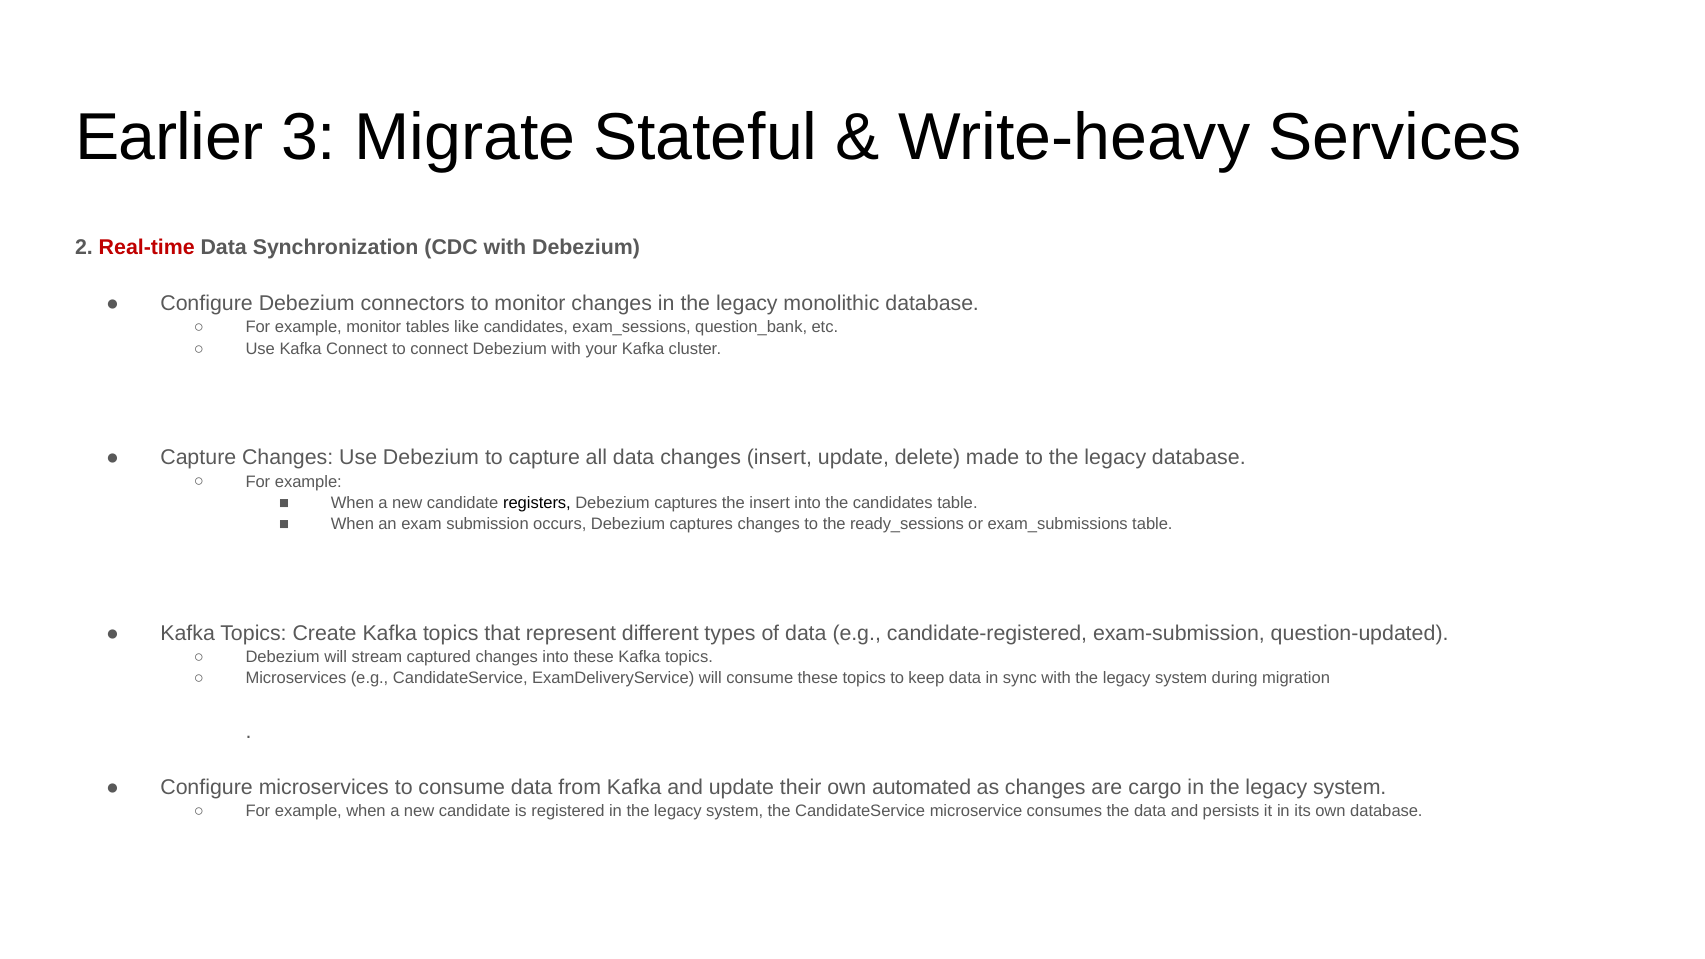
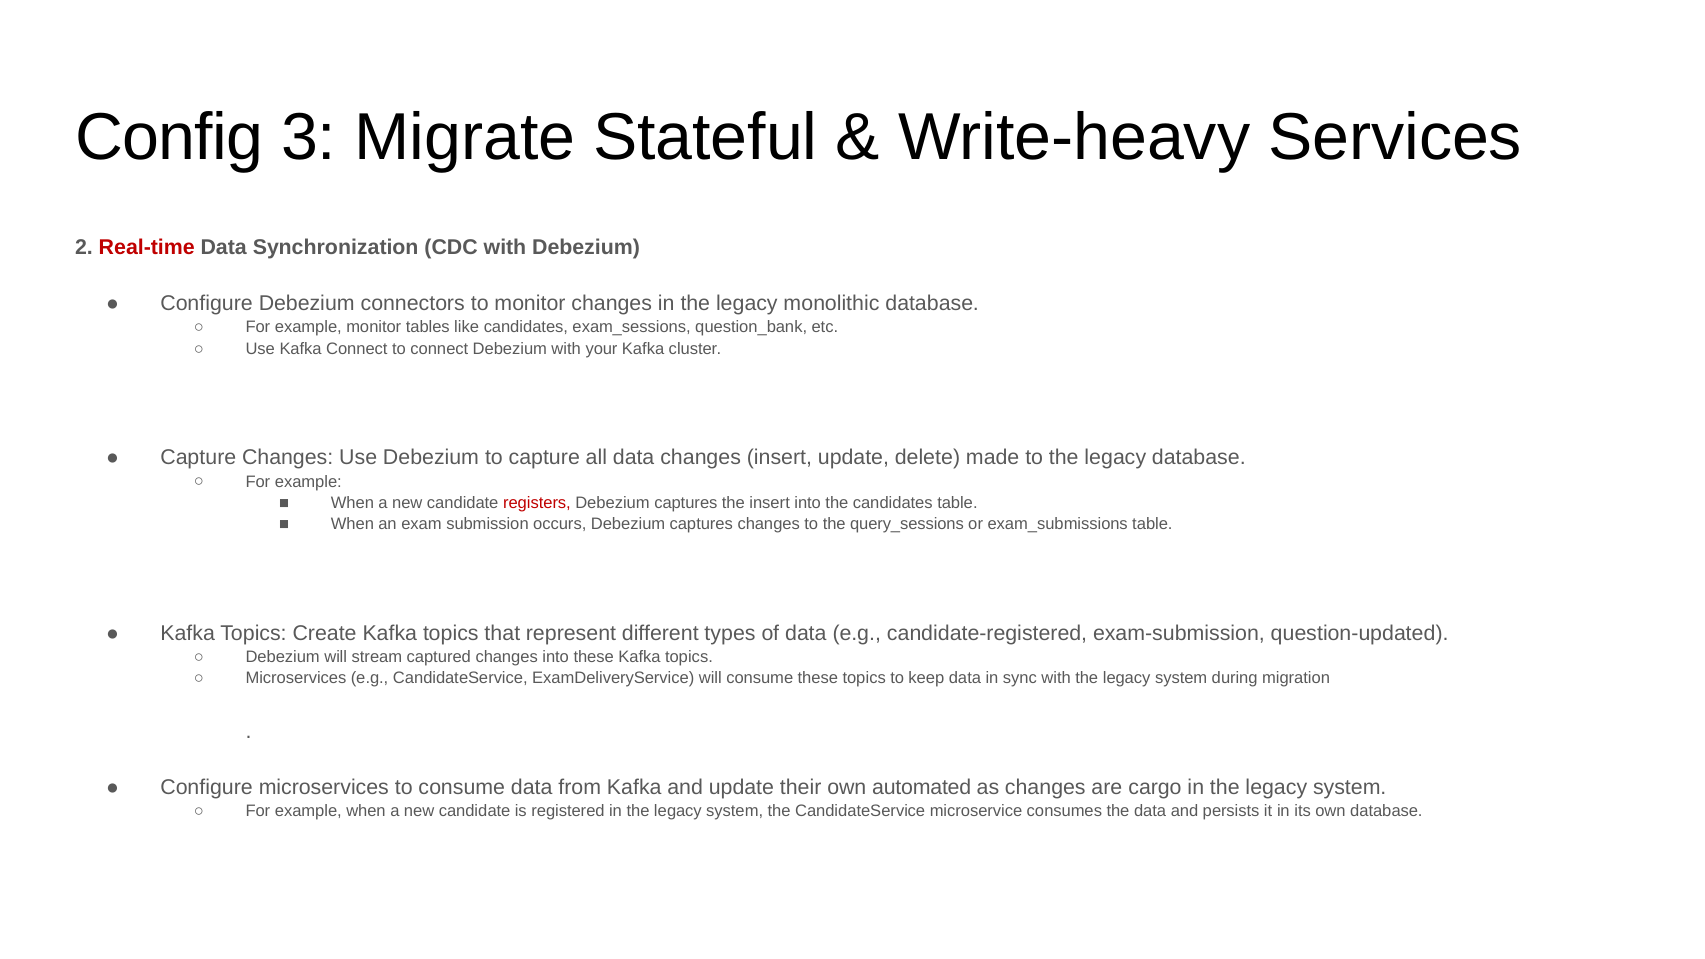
Earlier: Earlier -> Config (169, 138)
registers colour: black -> red (537, 503)
ready_sessions: ready_sessions -> query_sessions (907, 524)
